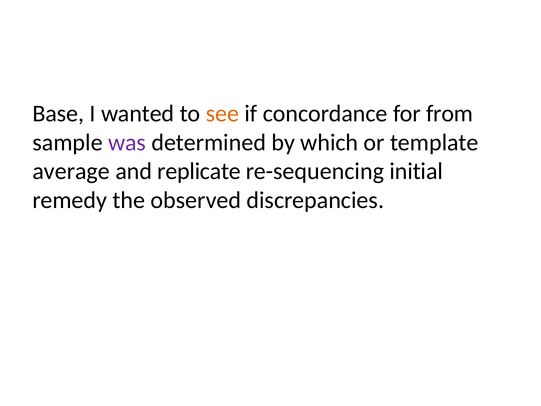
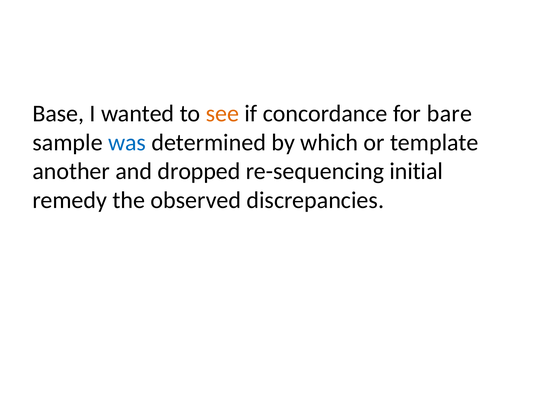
from: from -> bare (449, 113)
was colour: purple -> blue (127, 142)
average: average -> another (71, 171)
replicate: replicate -> dropped (199, 171)
